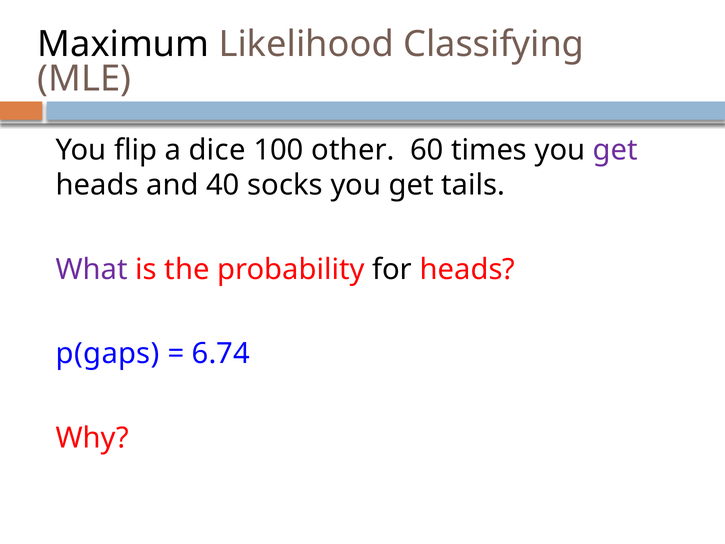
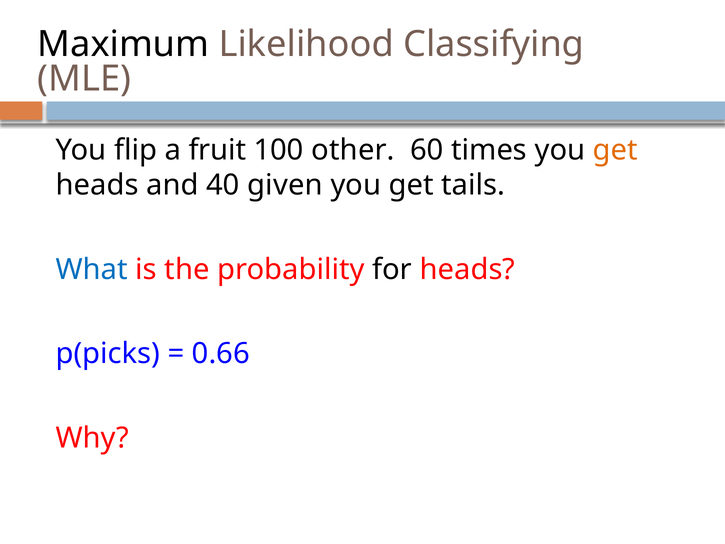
dice: dice -> fruit (217, 150)
get colour: purple -> orange (615, 150)
socks: socks -> given (285, 185)
What colour: purple -> blue (92, 269)
p(gaps: p(gaps -> p(picks (108, 354)
6.74: 6.74 -> 0.66 (221, 354)
